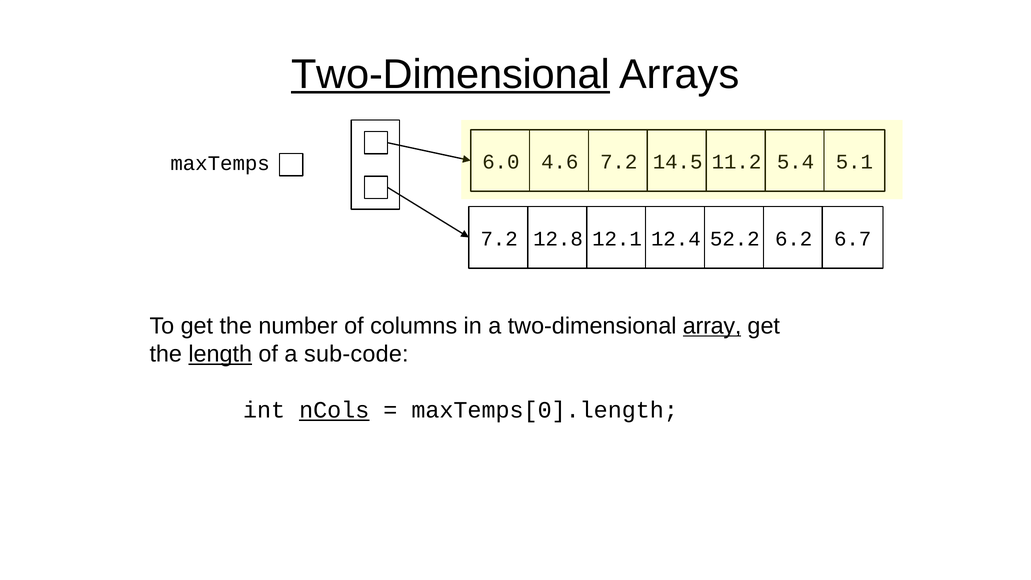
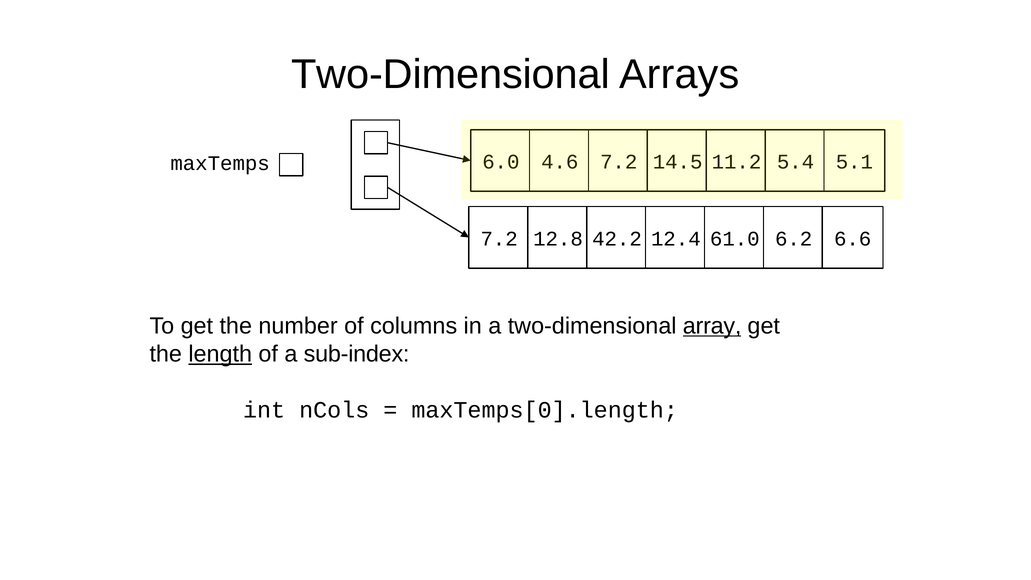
Two-Dimensional underline: present -> none (451, 74)
12.1: 12.1 -> 42.2 (617, 239)
52.2: 52.2 -> 61.0 (735, 239)
6.7: 6.7 -> 6.6 (853, 239)
sub-code: sub-code -> sub-index (357, 354)
nCols underline: present -> none (334, 410)
